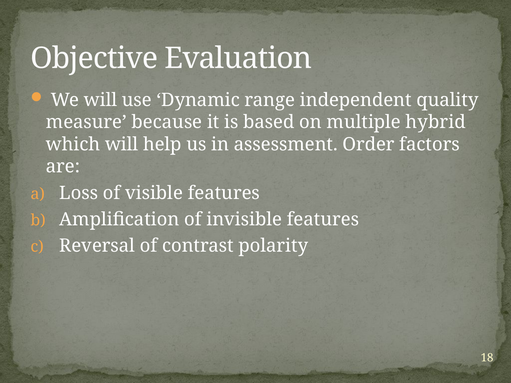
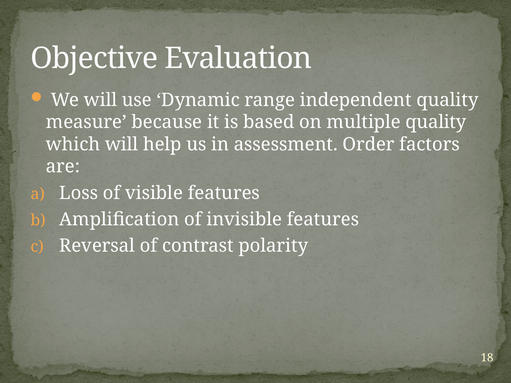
multiple hybrid: hybrid -> quality (436, 122)
